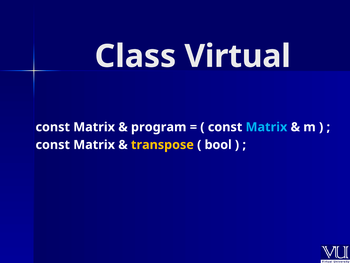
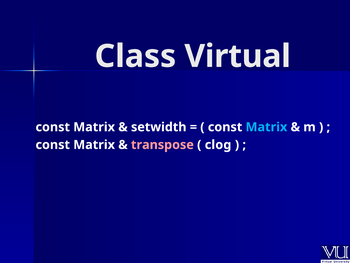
program: program -> setwidth (159, 127)
transpose colour: yellow -> pink (162, 145)
bool: bool -> clog (218, 145)
